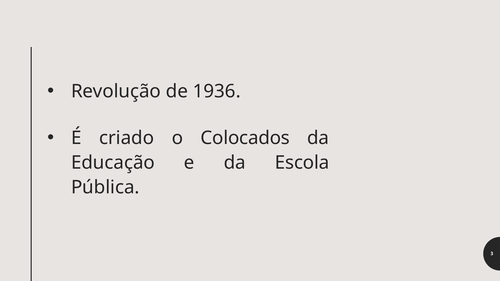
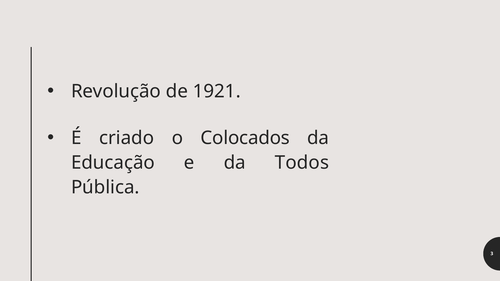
1936: 1936 -> 1921 (217, 91)
Escola: Escola -> Todos (302, 163)
